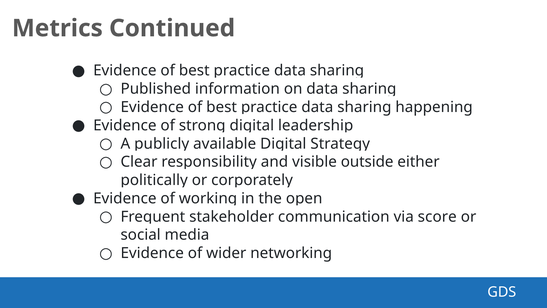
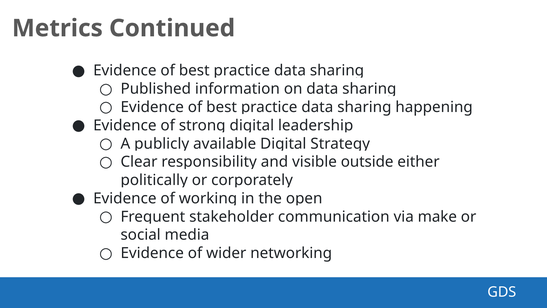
score: score -> make (437, 216)
